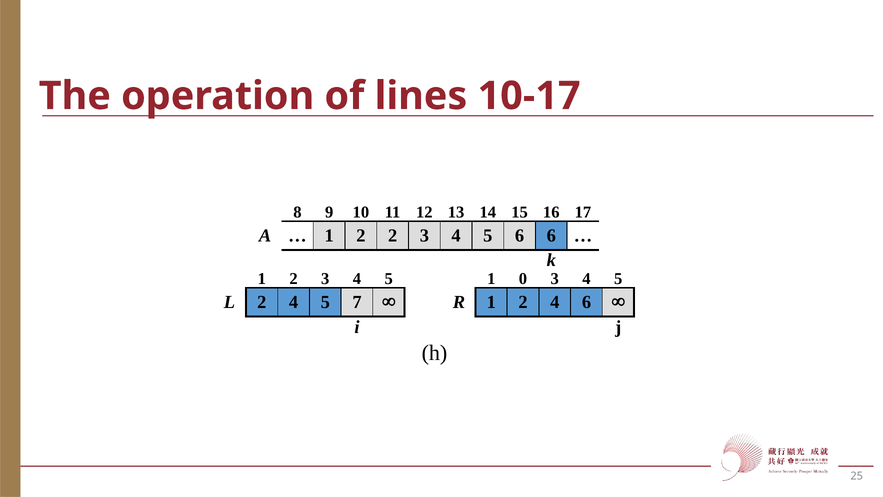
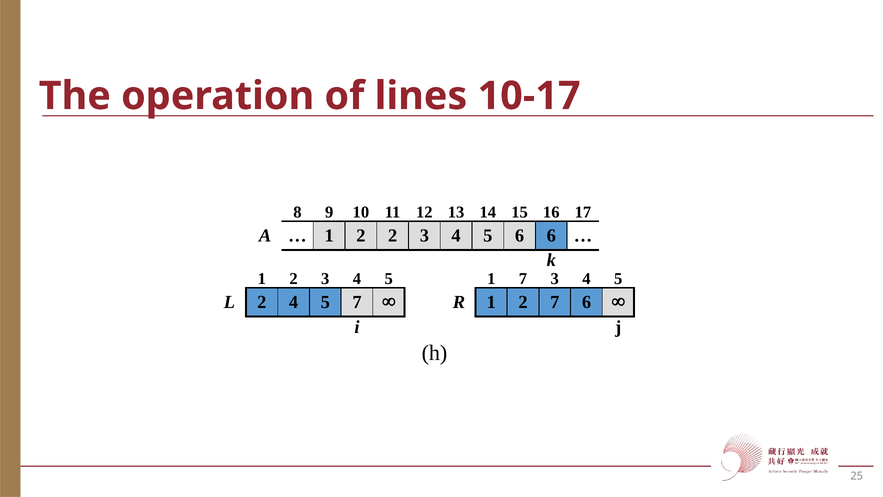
1 0: 0 -> 7 (523, 279)
1 2 4: 4 -> 7 (555, 302)
